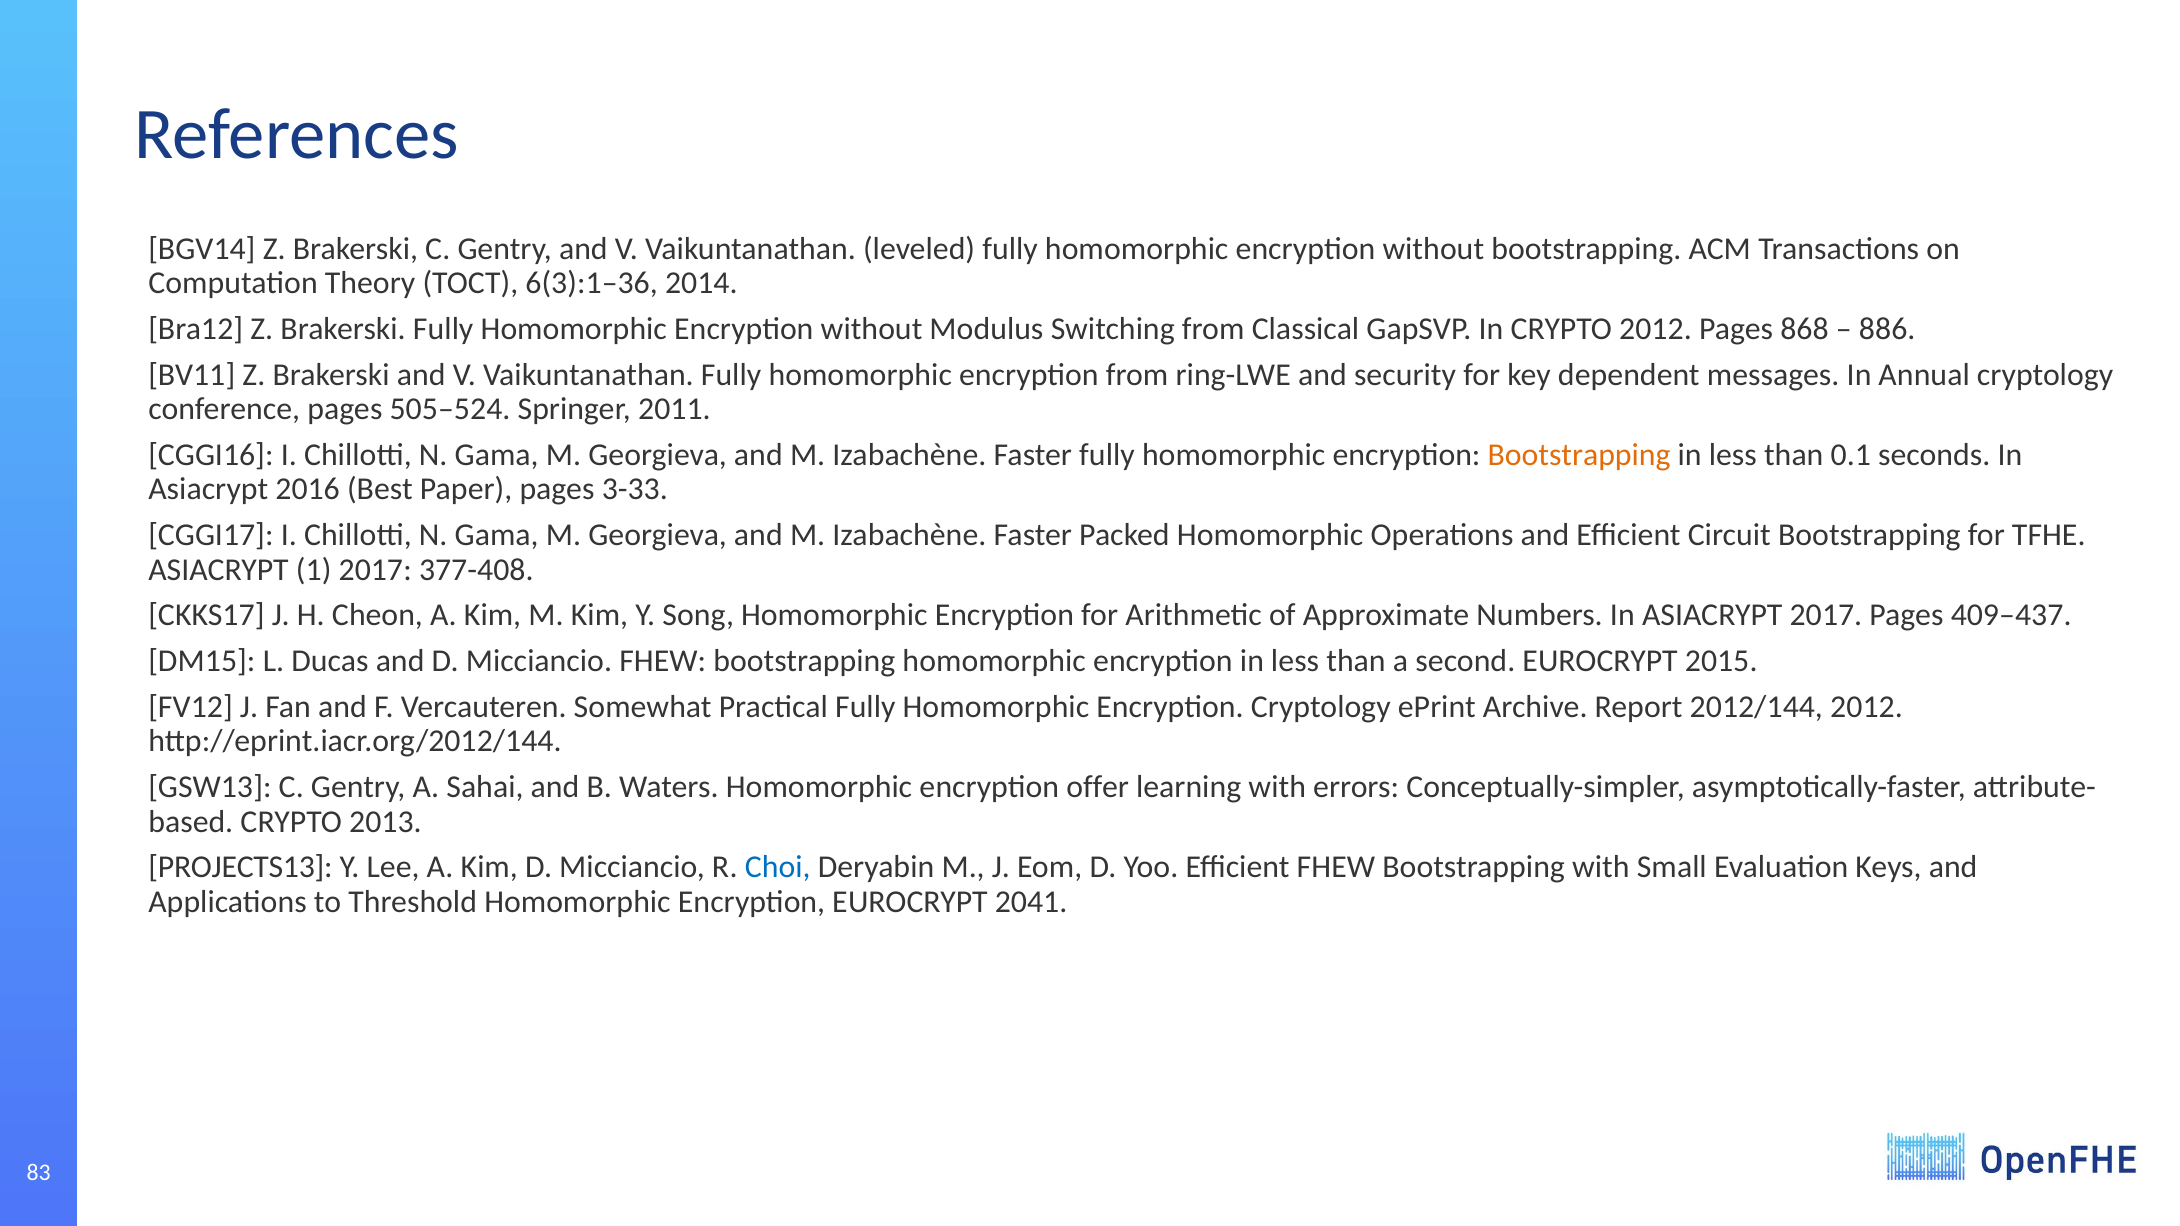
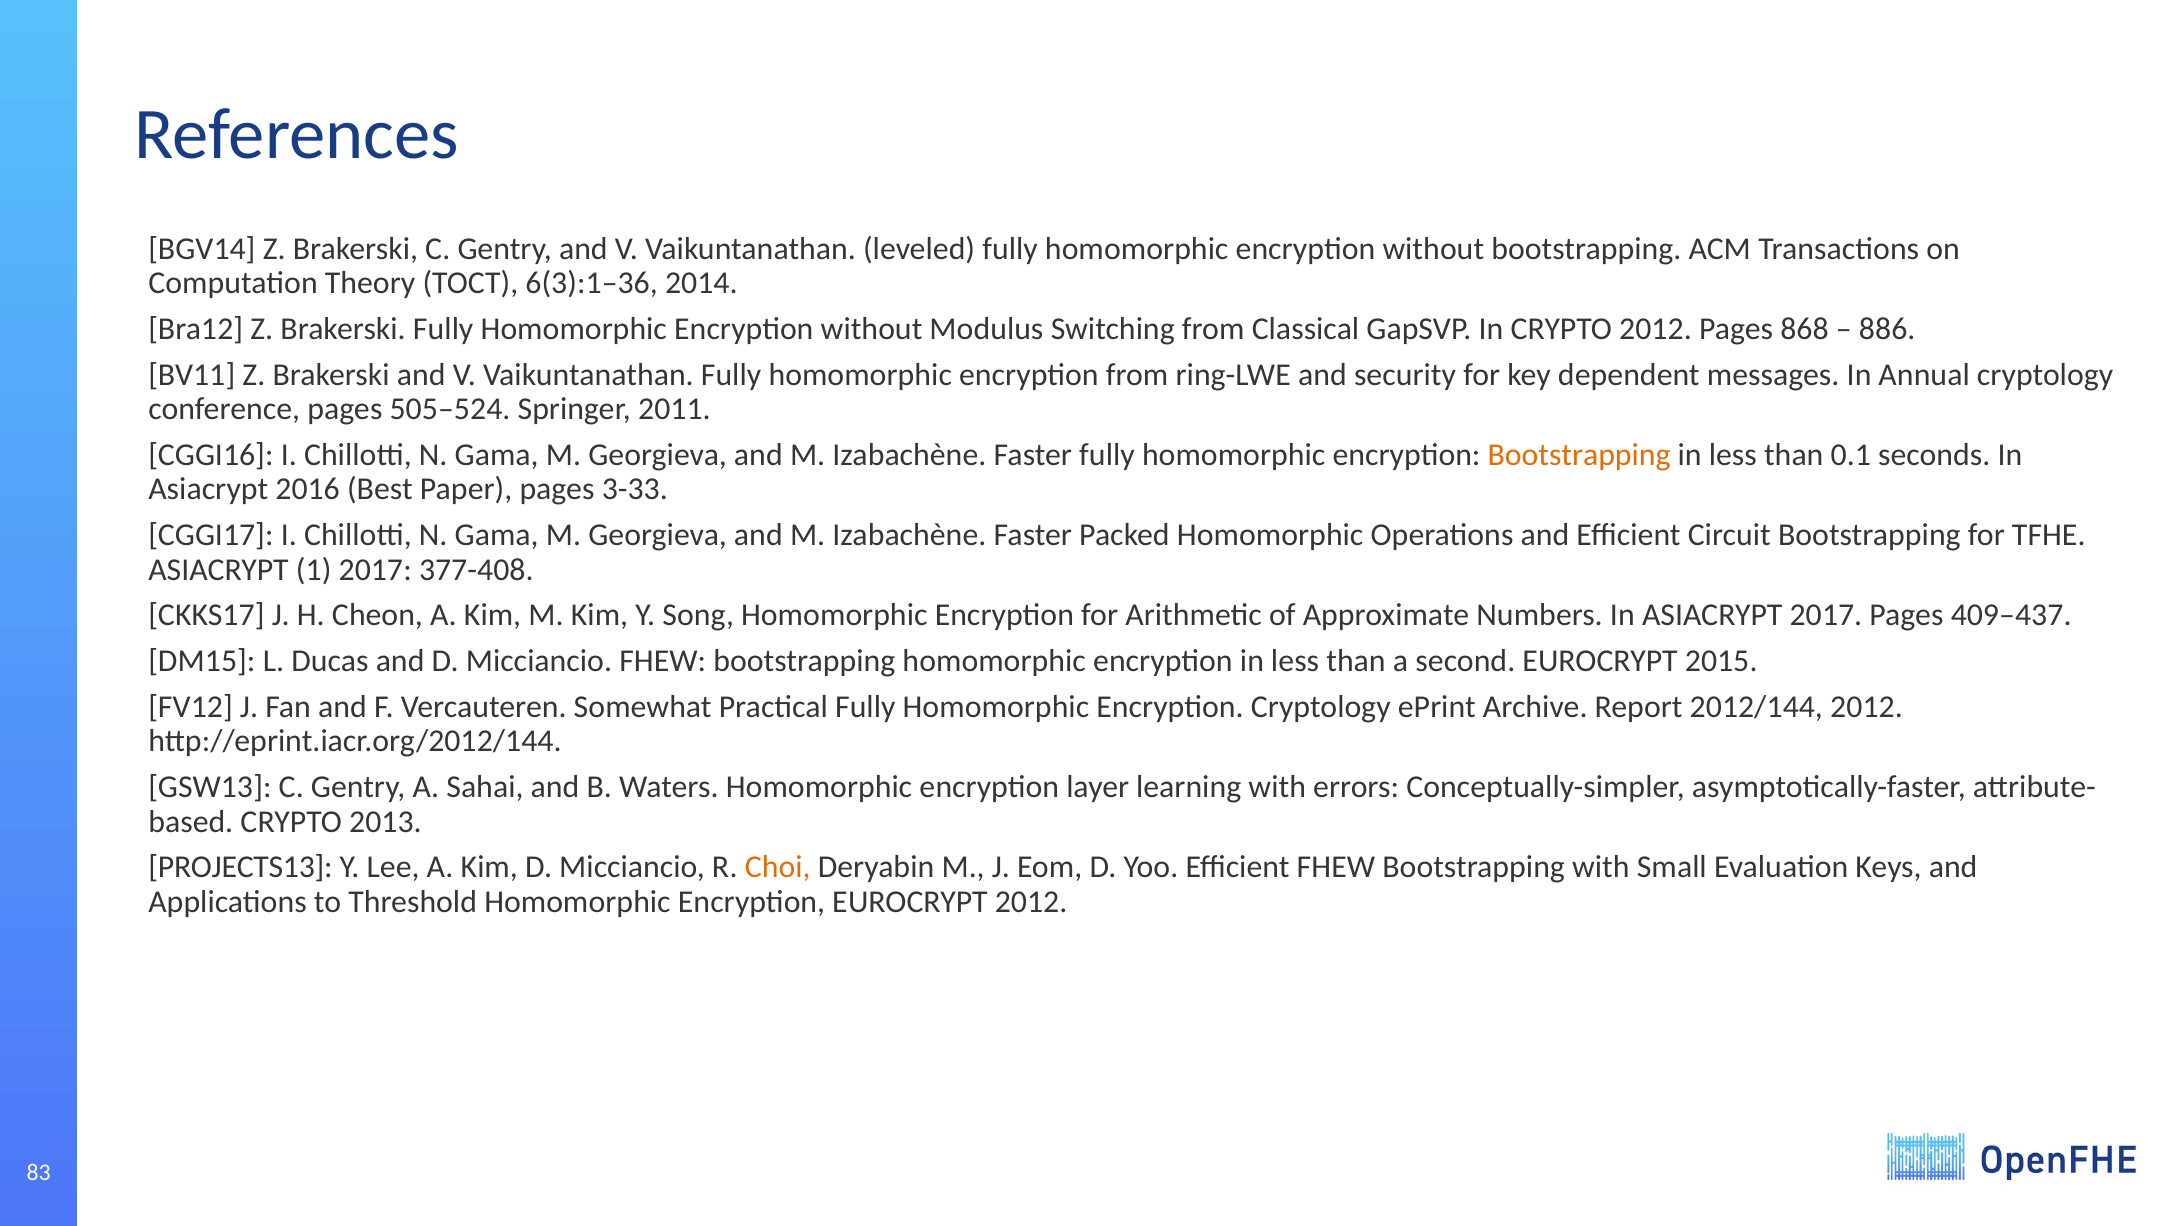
offer: offer -> layer (1098, 787)
Choi colour: blue -> orange (778, 868)
EUROCRYPT 2041: 2041 -> 2012 (1031, 902)
